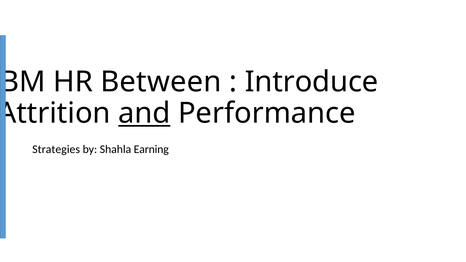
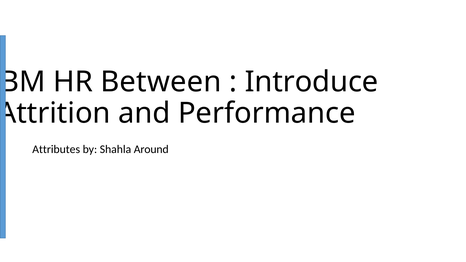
and underline: present -> none (144, 113)
Strategies: Strategies -> Attributes (56, 149)
Earning: Earning -> Around (151, 149)
